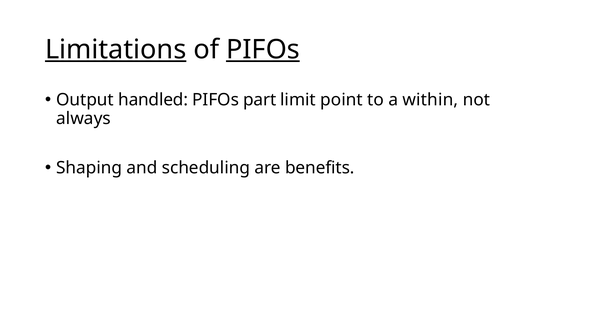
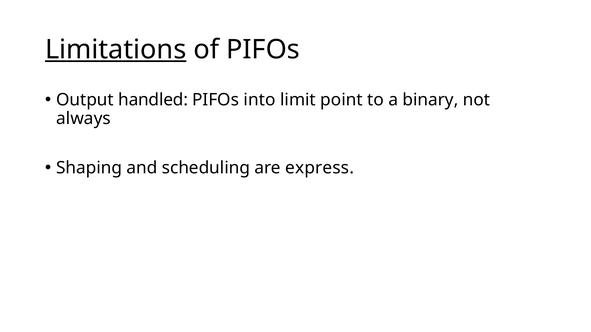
PIFOs underline: present -> none (263, 50)
part: part -> into (260, 100)
within: within -> binary (430, 100)
benefits: benefits -> express (320, 168)
